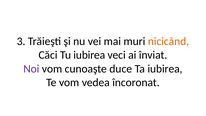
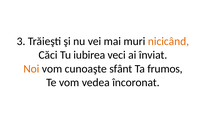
Noi colour: purple -> orange (31, 69)
duce: duce -> sfânt (121, 69)
Ta iubirea: iubirea -> frumos (165, 69)
